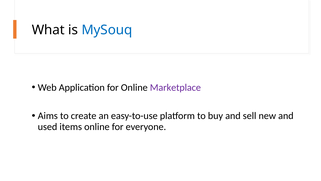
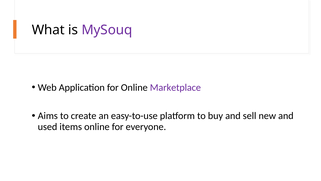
MySouq colour: blue -> purple (107, 30)
